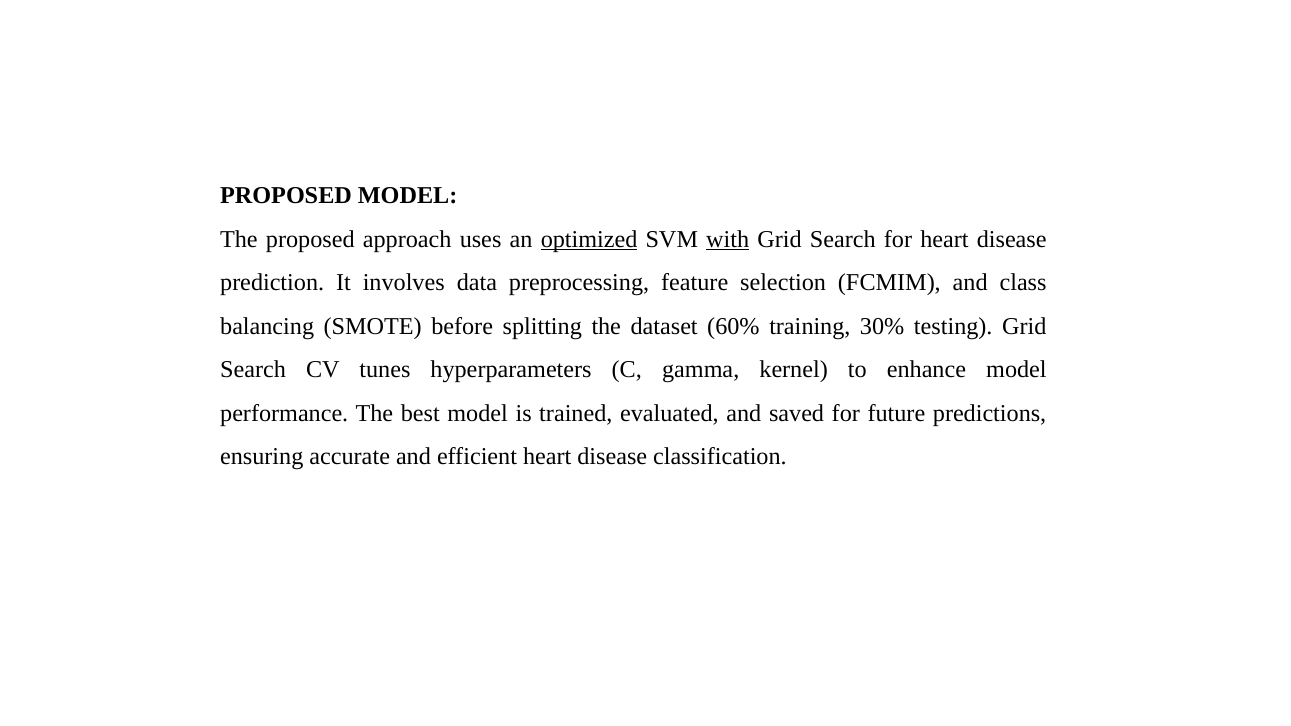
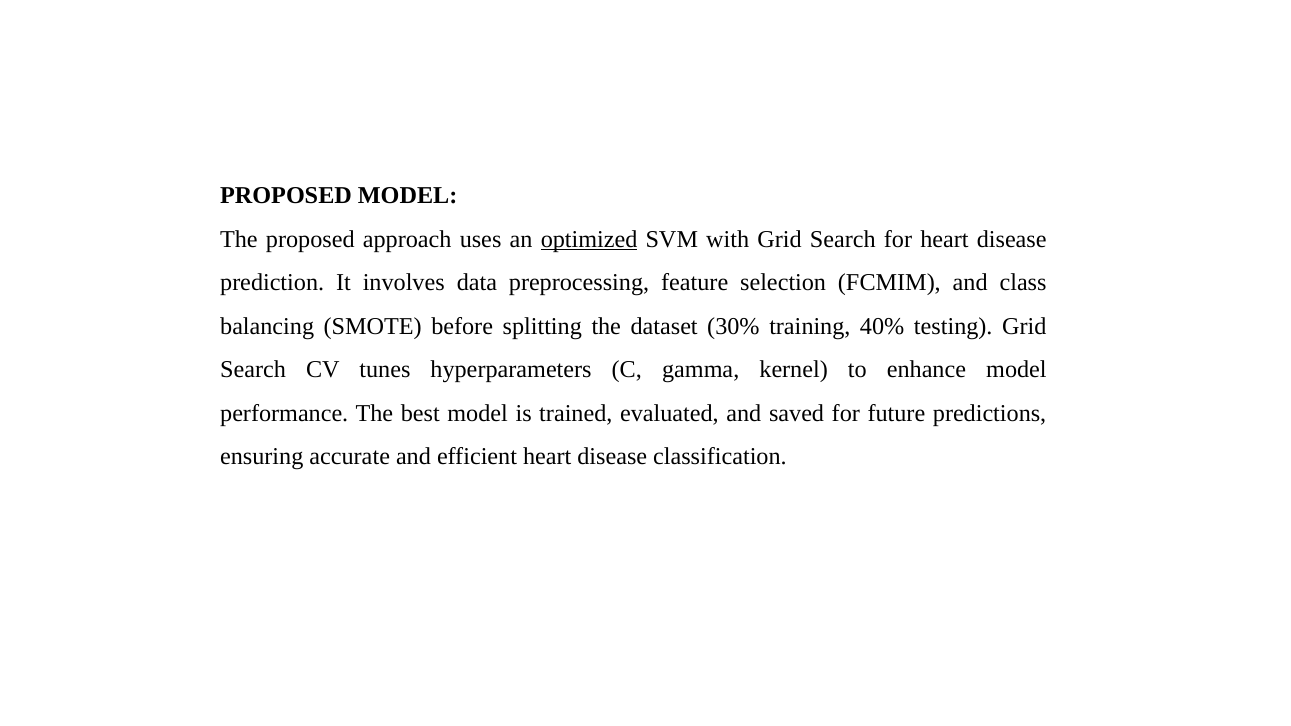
with underline: present -> none (728, 239)
60%: 60% -> 30% (733, 326)
30%: 30% -> 40% (882, 326)
